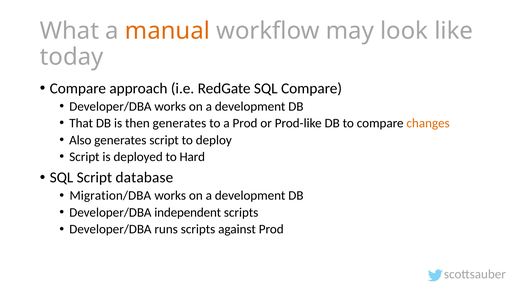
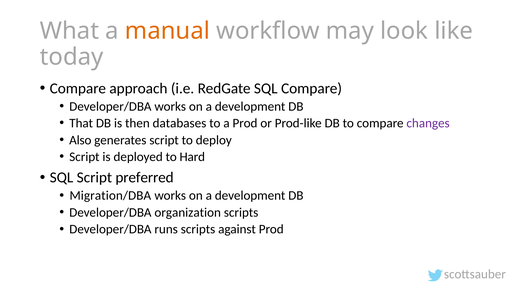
then generates: generates -> databases (179, 123)
changes colour: orange -> purple (428, 123)
database: database -> preferred (145, 178)
independent: independent -> organization (188, 213)
